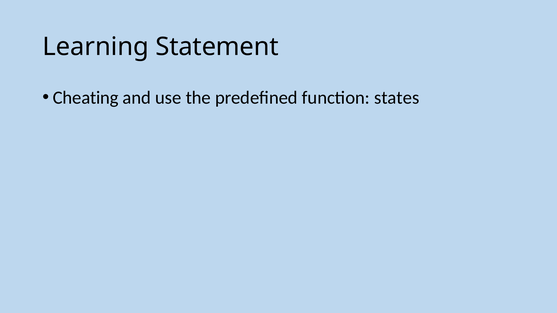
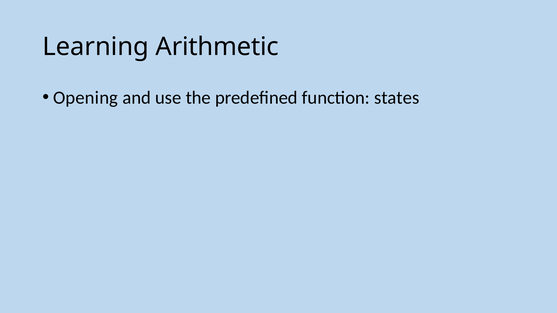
Statement: Statement -> Arithmetic (217, 47)
Cheating: Cheating -> Opening (86, 98)
